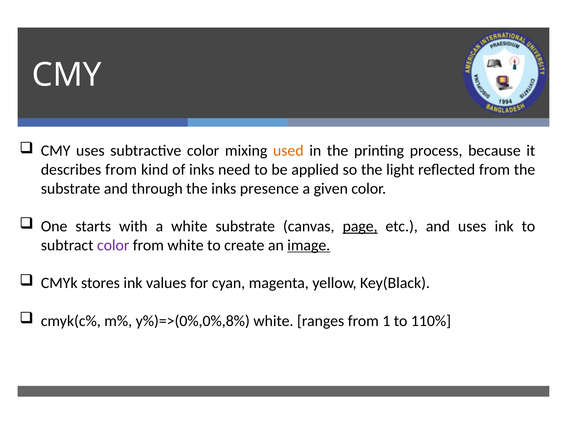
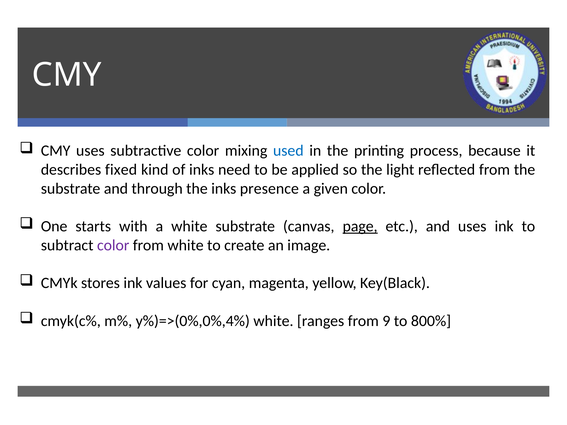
used colour: orange -> blue (288, 151)
describes from: from -> fixed (121, 170)
image underline: present -> none (309, 245)
y%)=>(0%,0%,8%: y%)=>(0%,0%,8% -> y%)=>(0%,0%,4% (193, 321)
1: 1 -> 9 (386, 321)
110%: 110% -> 800% (431, 321)
